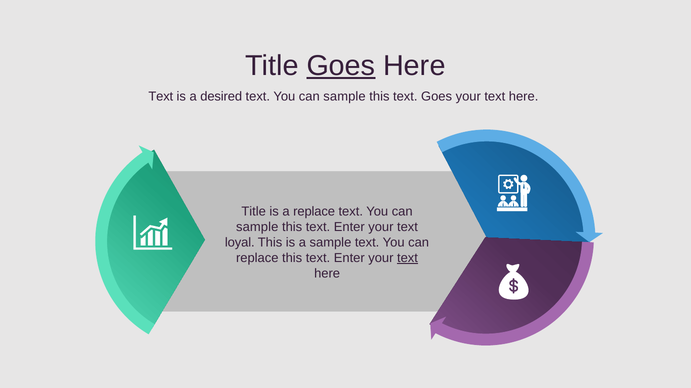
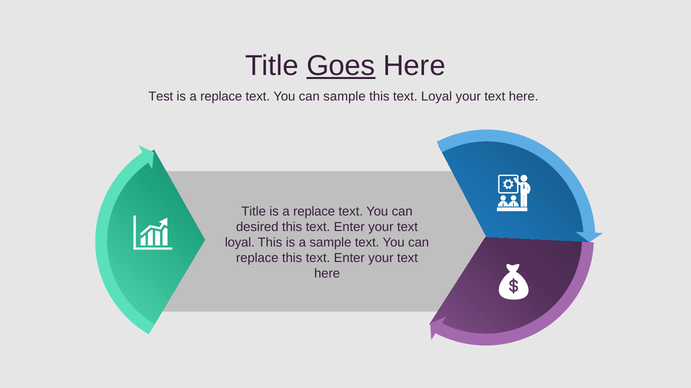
Text: Text -> Test (161, 97)
desired: desired -> replace (221, 97)
this text Goes: Goes -> Loyal (437, 97)
sample: sample -> desired (257, 227)
text underline: present -> none (407, 258)
